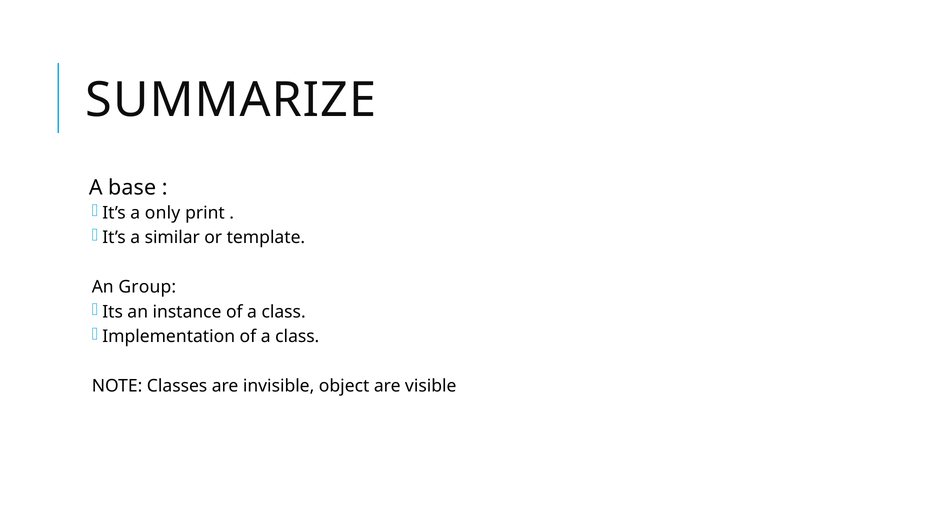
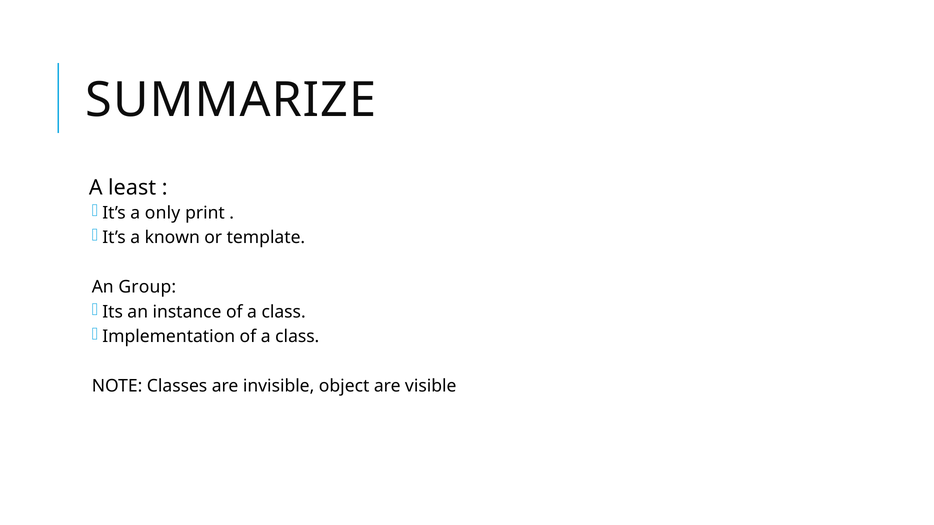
base: base -> least (132, 188)
similar: similar -> known (172, 238)
